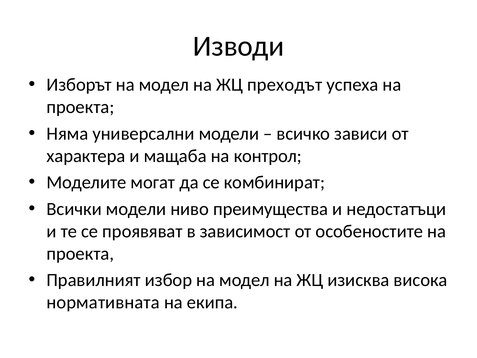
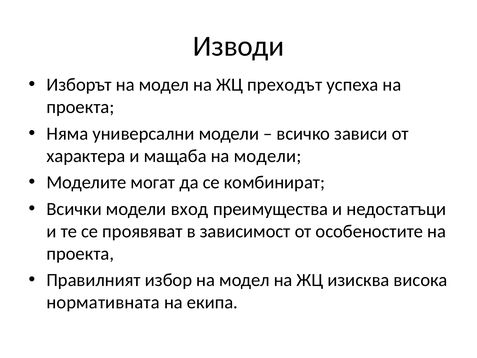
на контрол: контрол -> модели (268, 156)
ниво: ниво -> вход (190, 209)
